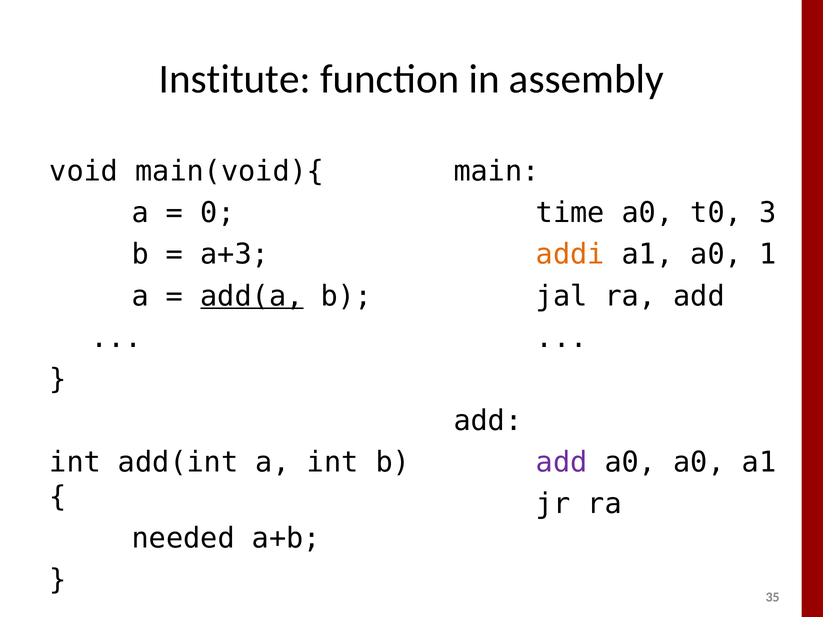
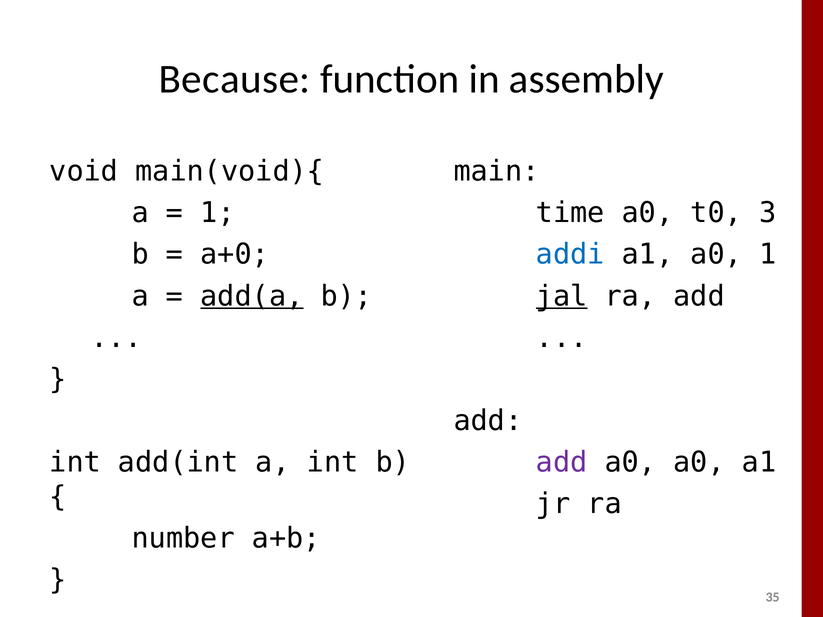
Institute: Institute -> Because (235, 79)
0: 0 -> 1 (218, 213)
a+3: a+3 -> a+0 (235, 255)
addi colour: orange -> blue (570, 255)
jal underline: none -> present (562, 296)
needed: needed -> number (183, 539)
